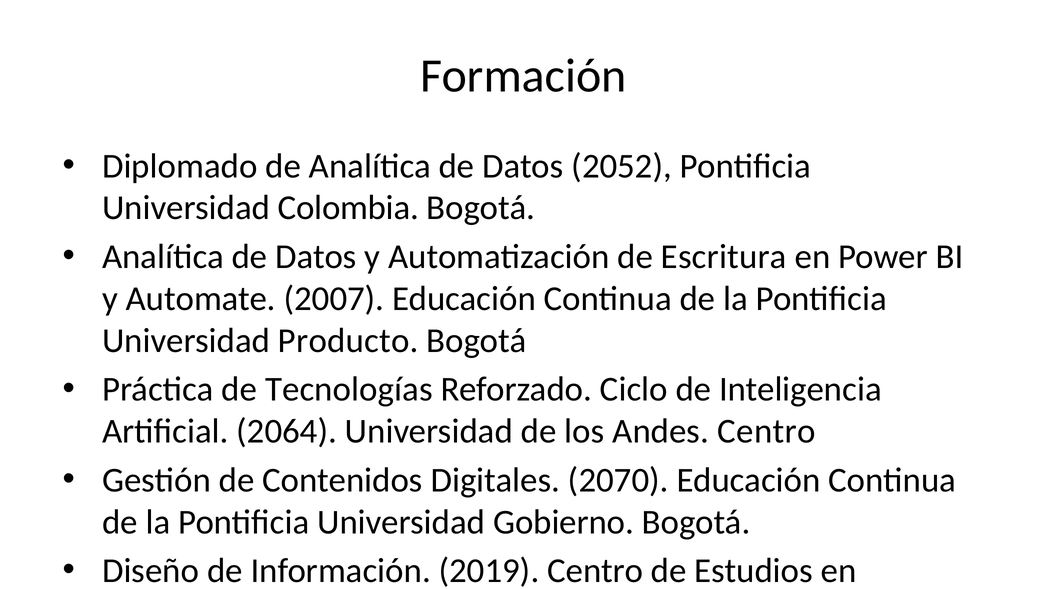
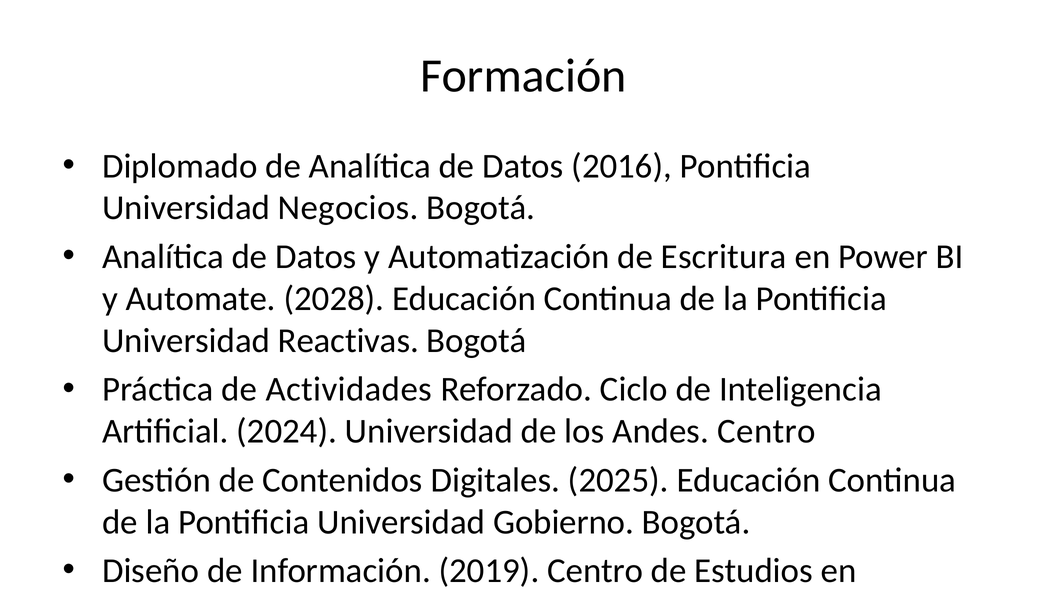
Datos 2052: 2052 -> 2016 (622, 166)
Universidad Colombia: Colombia -> Negocios (348, 208)
2007: 2007 -> 2028 (334, 299)
Producto: Producto -> Reactivas (348, 341)
de Tecnologías: Tecnologías -> Actividades (349, 389)
2064: 2064 -> 2024 (287, 431)
2070: 2070 -> 2025 (618, 480)
